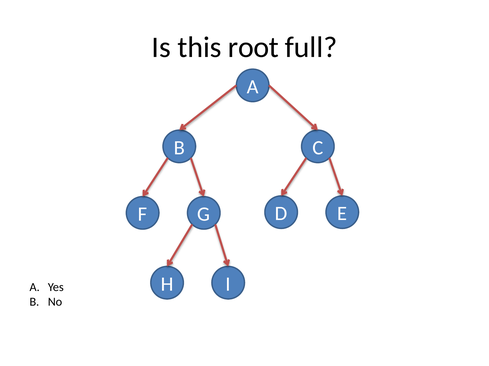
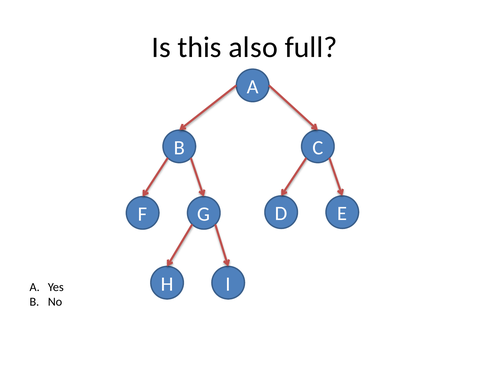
root: root -> also (253, 47)
